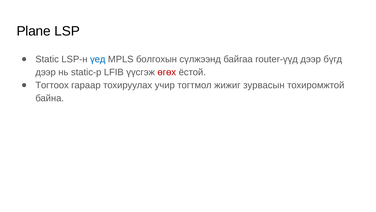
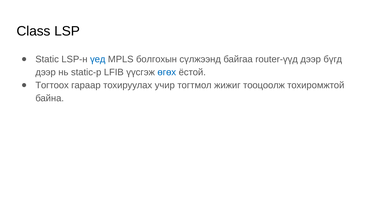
Plane: Plane -> Class (34, 31)
өгөх colour: red -> blue (167, 72)
зурвасын: зурвасын -> тооцоолж (264, 85)
